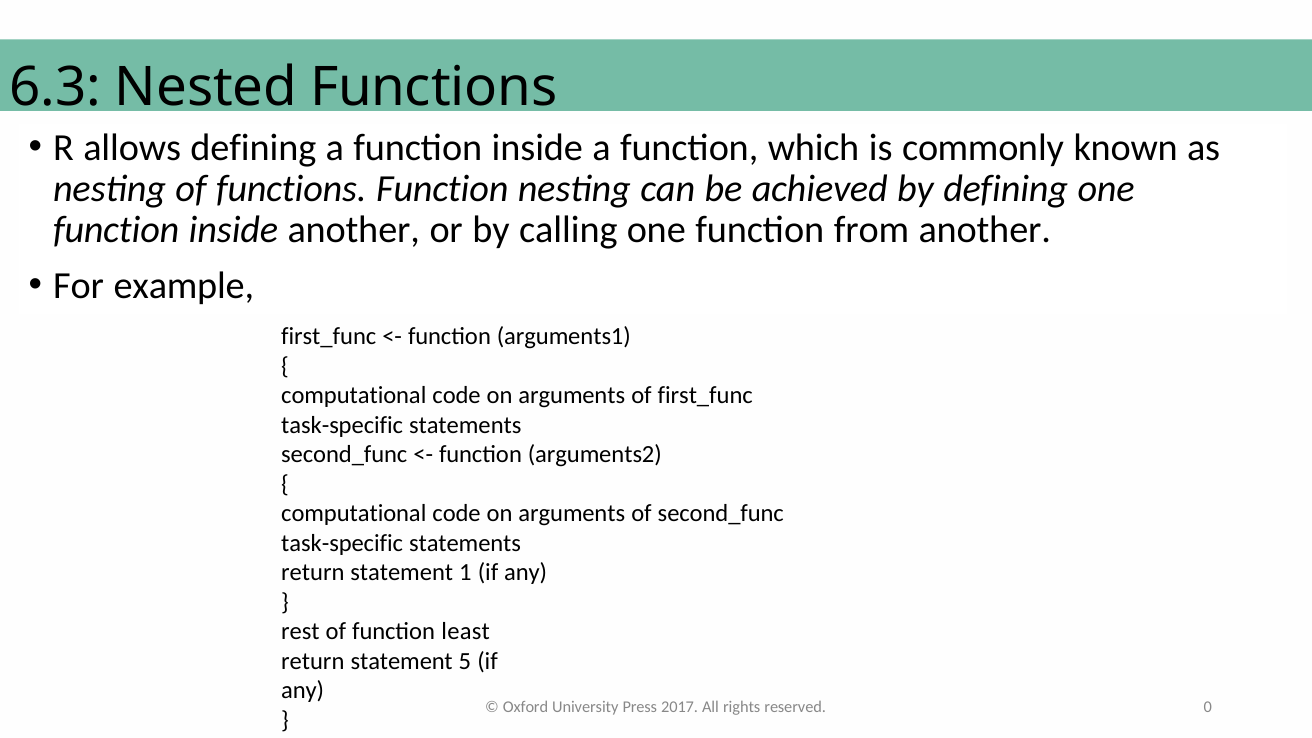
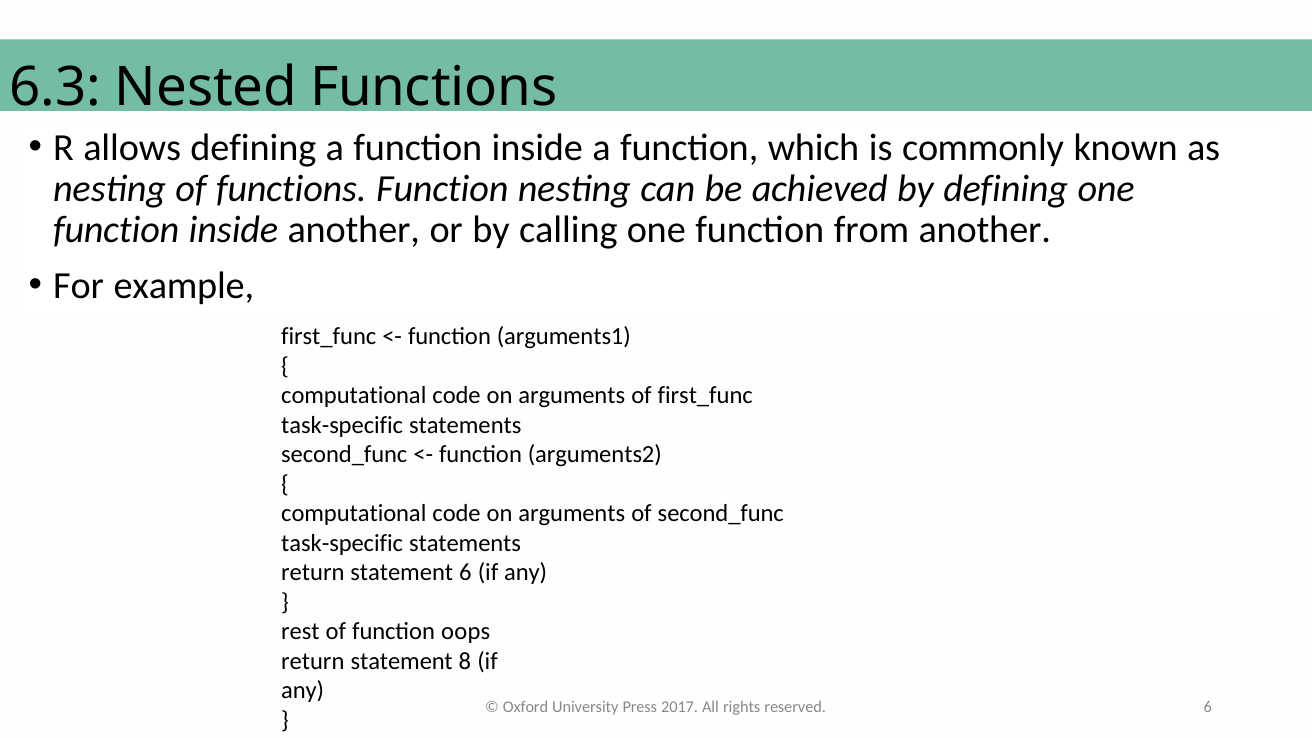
statement 1: 1 -> 6 (465, 573)
least: least -> oops (466, 632)
5: 5 -> 8 (465, 661)
reserved 0: 0 -> 6 (1208, 707)
